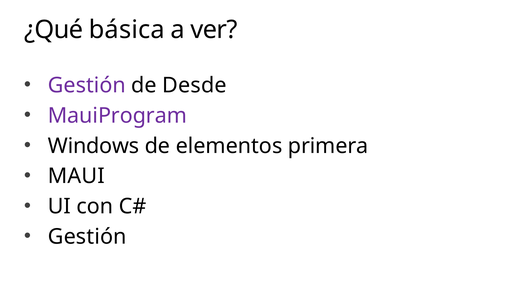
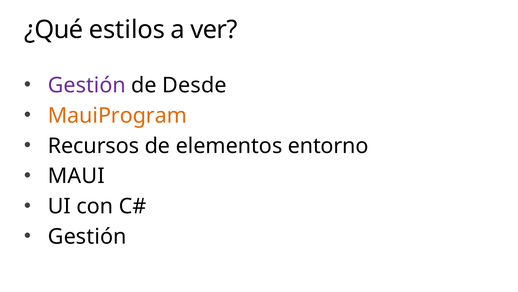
básica: básica -> estilos (127, 30)
MauiProgram colour: purple -> orange (117, 115)
Windows: Windows -> Recursos (94, 146)
primera: primera -> entorno (328, 146)
